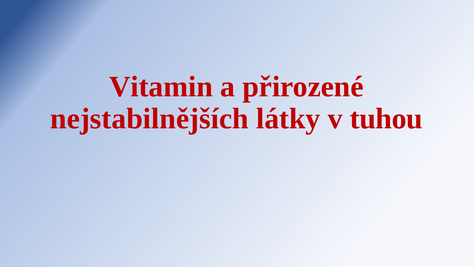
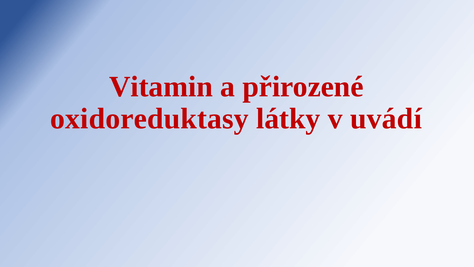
nejstabilnějších: nejstabilnějších -> oxidoreduktasy (149, 118)
tuhou: tuhou -> uvádí (386, 118)
